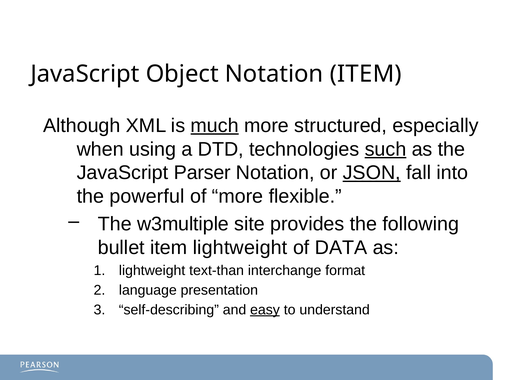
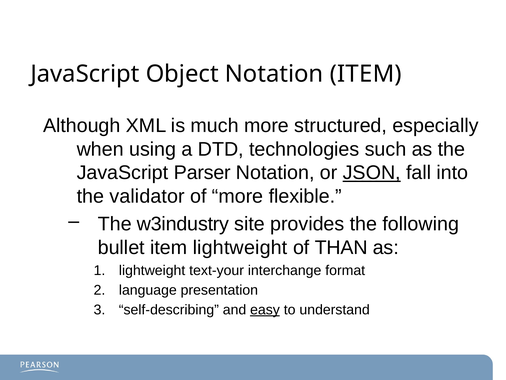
much underline: present -> none (215, 125)
such underline: present -> none (386, 149)
powerful: powerful -> validator (147, 196)
w3multiple: w3multiple -> w3industry (183, 224)
DATA: DATA -> THAN (341, 247)
text-than: text-than -> text-your (217, 270)
